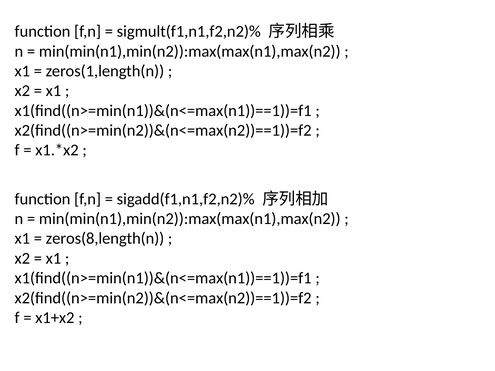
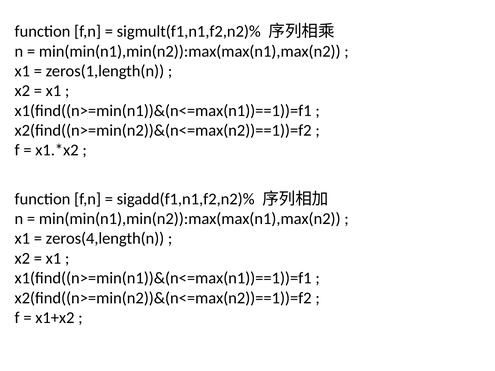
zeros(8,length(n: zeros(8,length(n -> zeros(4,length(n (105, 239)
